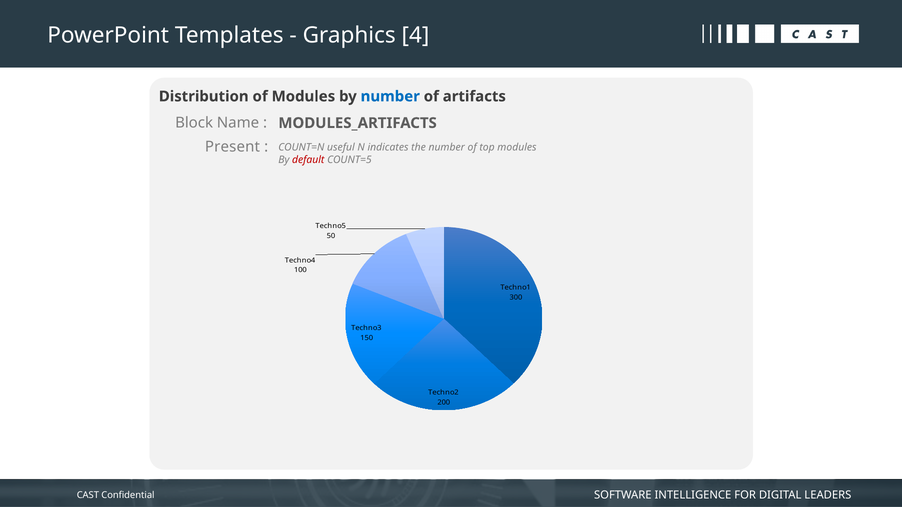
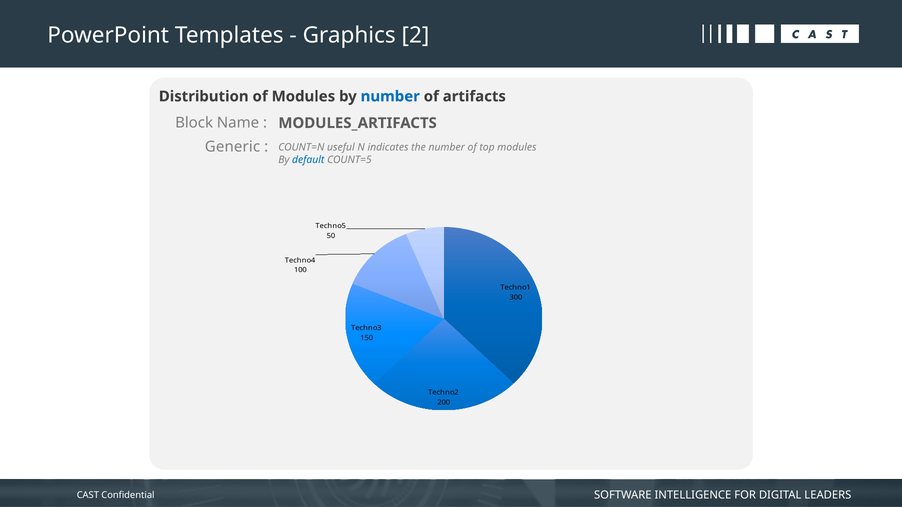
4: 4 -> 2 (415, 35)
Present: Present -> Generic (232, 147)
default colour: red -> blue (308, 160)
